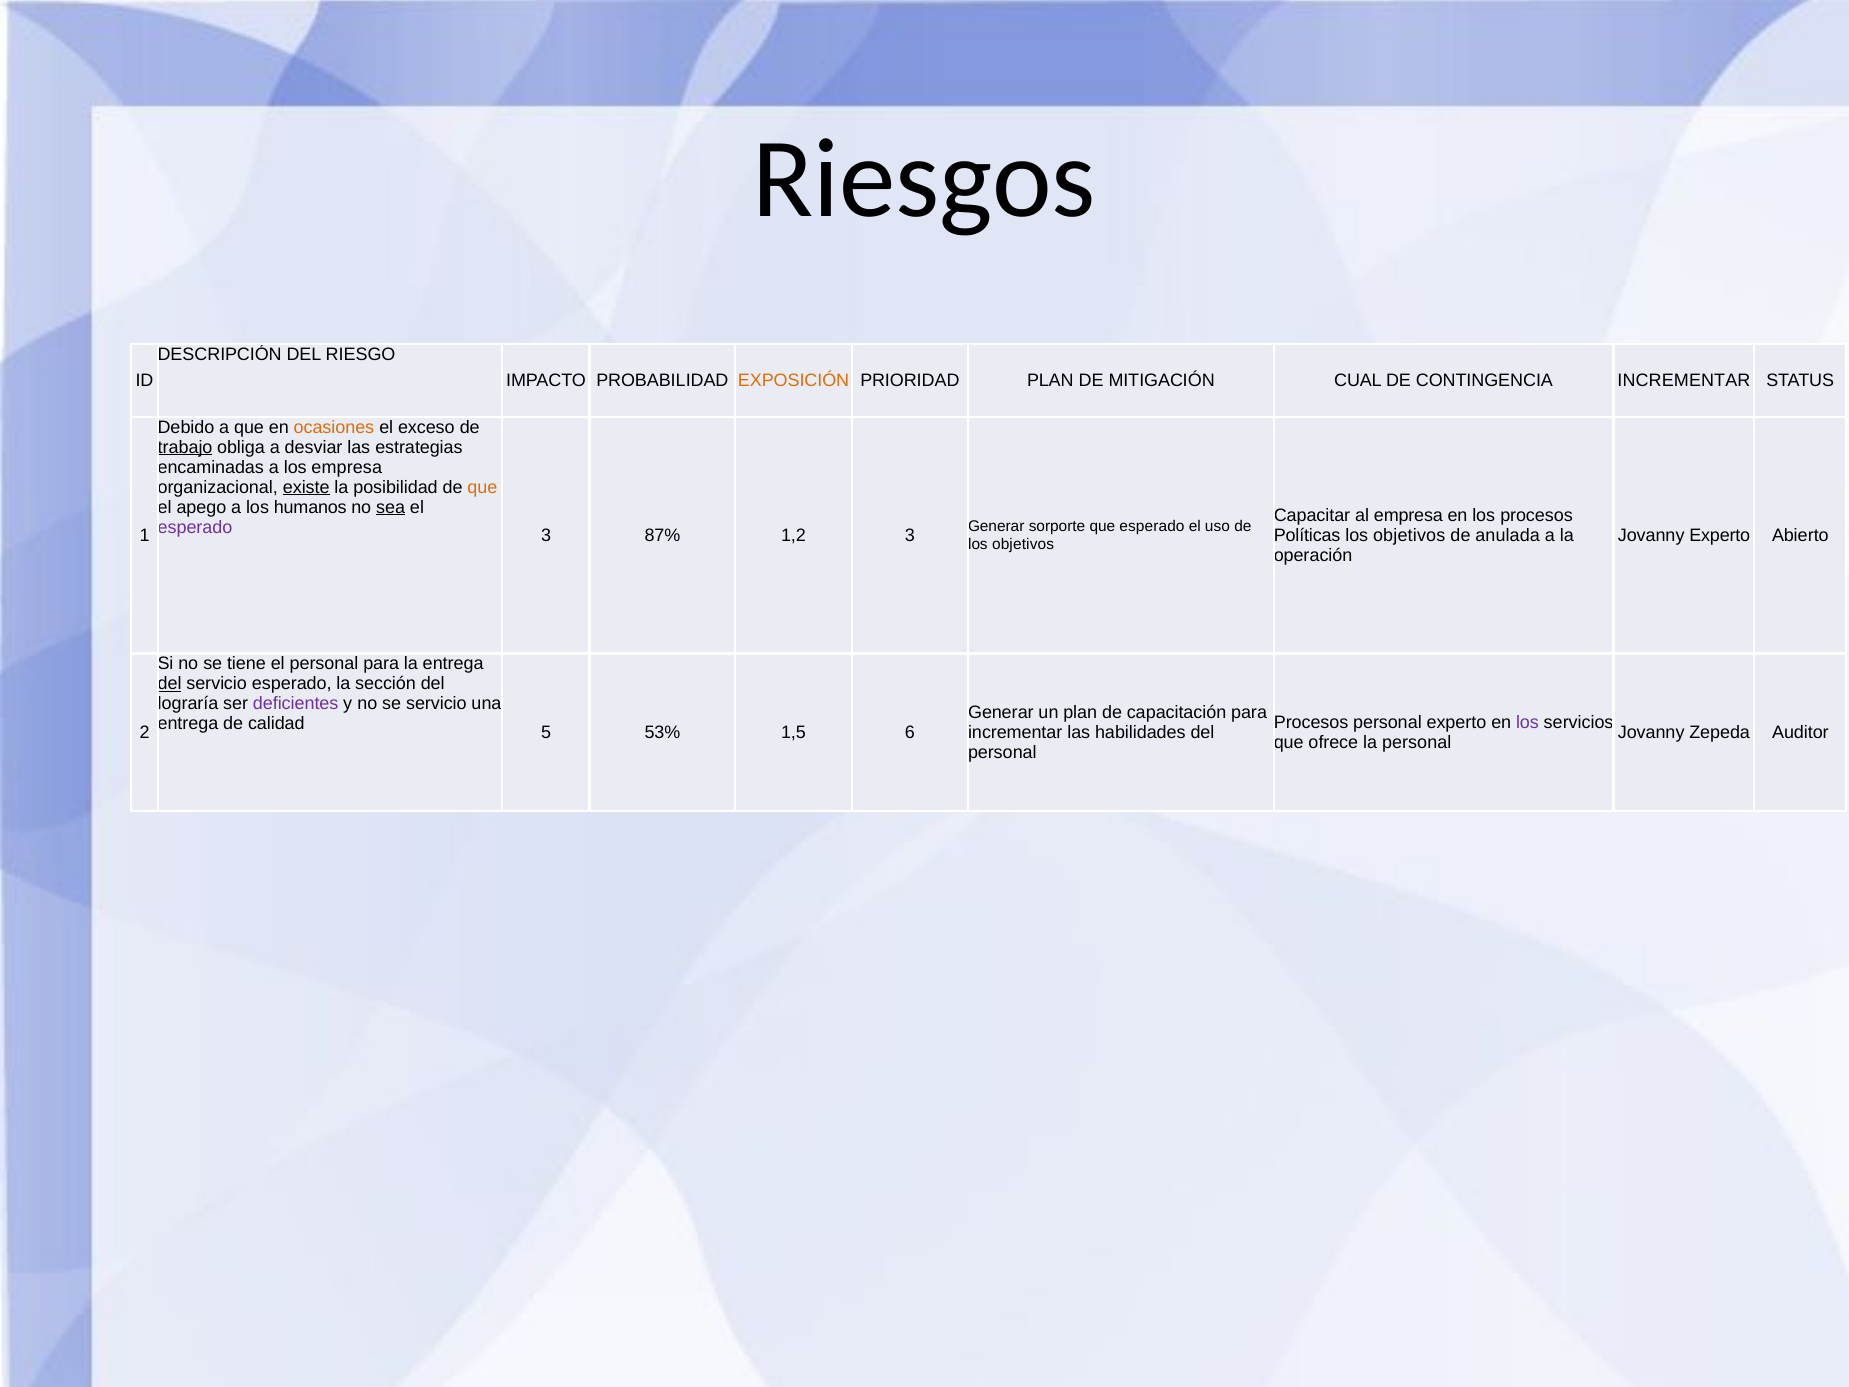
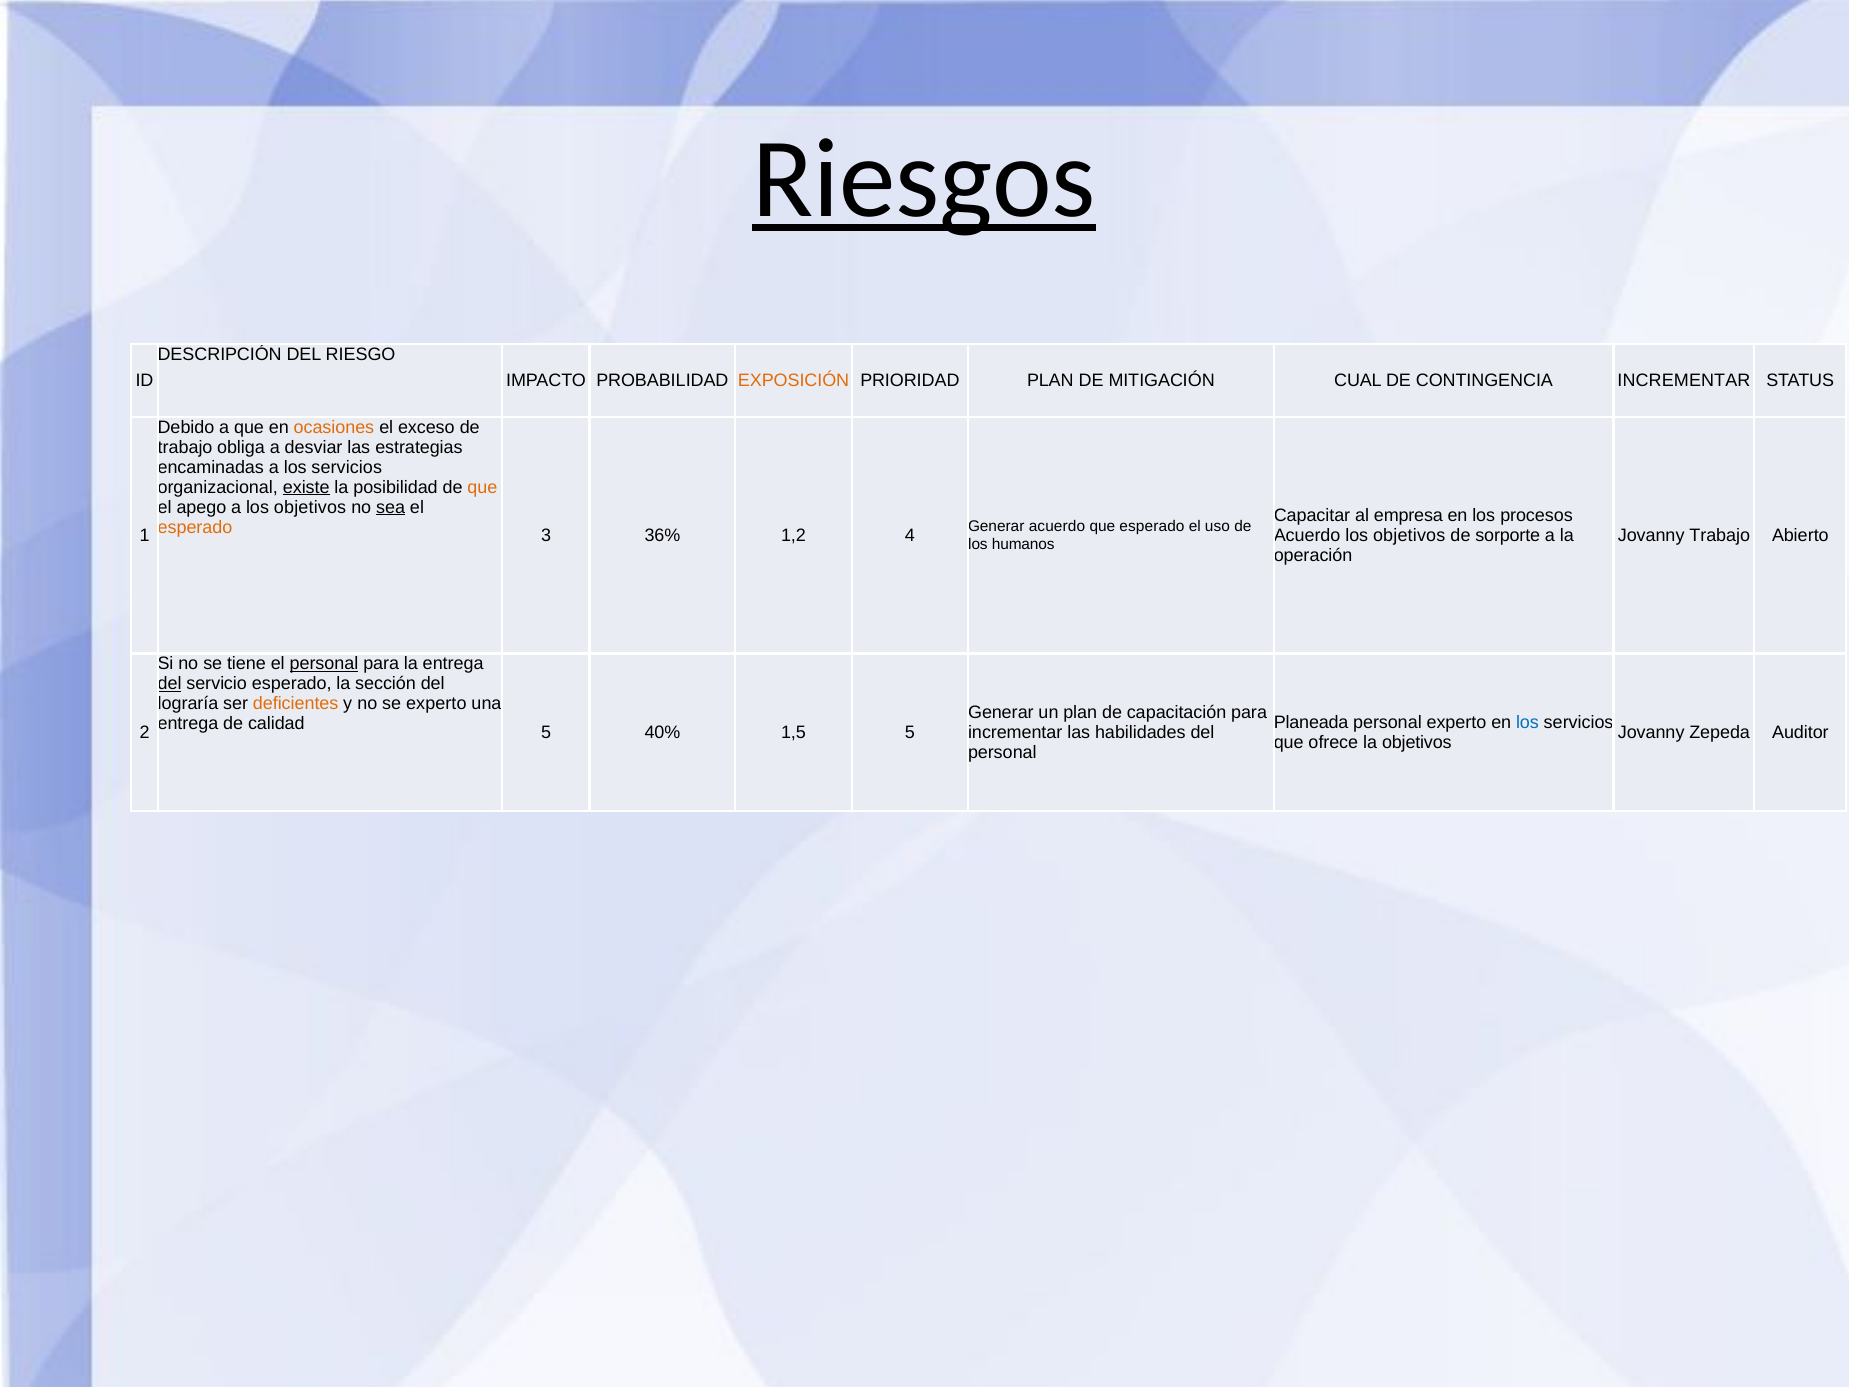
Riesgos underline: none -> present (924, 179)
trabajo underline: present -> none (185, 447)
a los empresa: empresa -> servicios (347, 467)
a los humanos: humanos -> objetivos (310, 507)
esperado colour: purple -> orange (195, 527)
87%: 87% -> 36% (662, 535)
1,2 3: 3 -> 4 (910, 535)
Generar sorporte: sorporte -> acuerdo (1057, 527)
Políticas: Políticas -> Acuerdo (1307, 535)
anulada: anulada -> sorporte (1508, 535)
Jovanny Experto: Experto -> Trabajo (1720, 535)
objetivos: objetivos -> humanos (1023, 544)
personal underline: none -> present (324, 664)
deficientes colour: purple -> orange (296, 704)
se servicio: servicio -> experto (436, 704)
Procesos: Procesos -> Planeada (1311, 723)
los colour: purple -> blue (1527, 723)
53%: 53% -> 40% (662, 733)
1,5 6: 6 -> 5 (910, 733)
la personal: personal -> objetivos (1417, 743)
